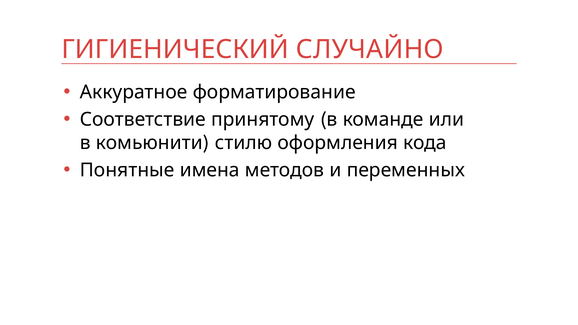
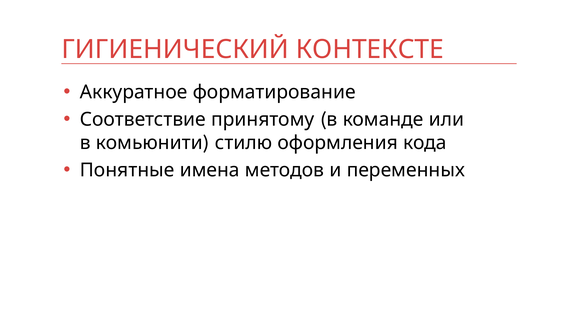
СЛУЧАЙНО: СЛУЧАЙНО -> КОНТЕКСТЕ (370, 50)
